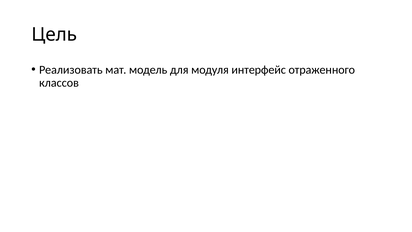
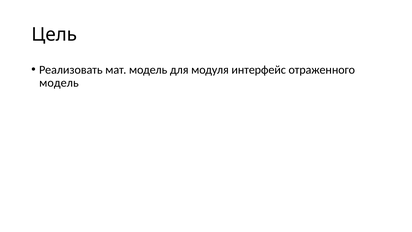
классов: классов -> модель (59, 83)
